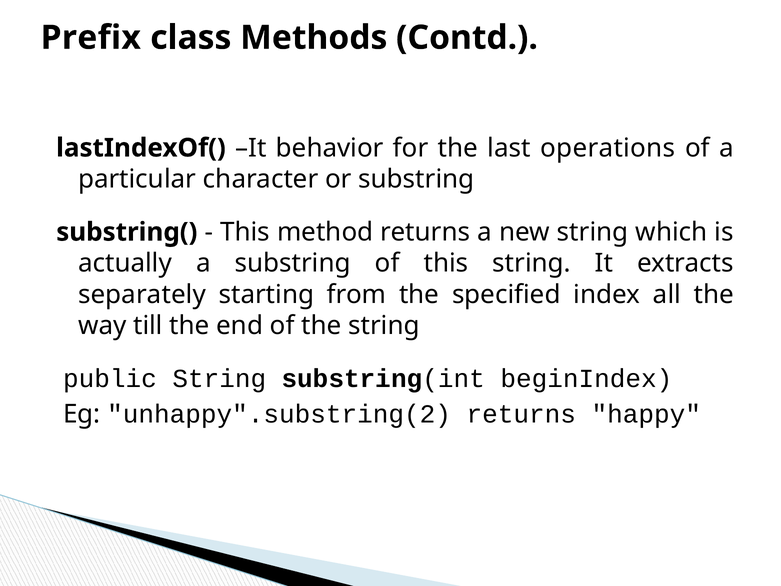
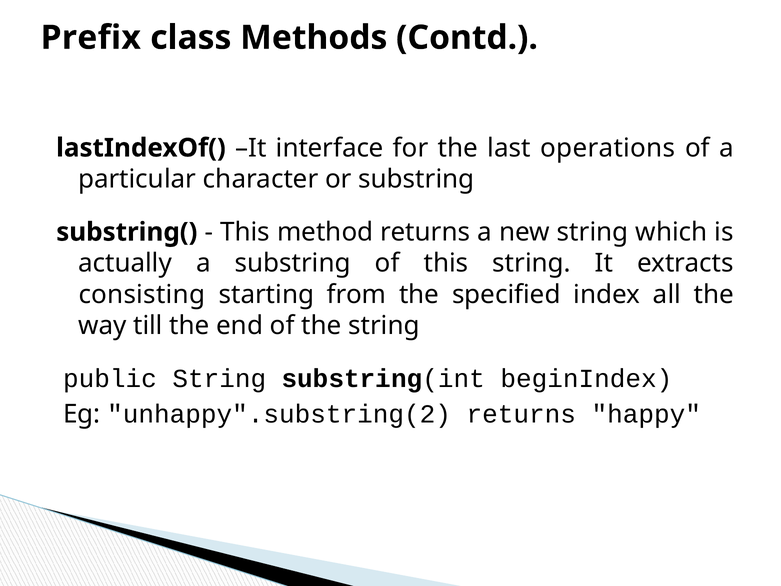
behavior: behavior -> interface (330, 148)
separately: separately -> consisting (142, 294)
